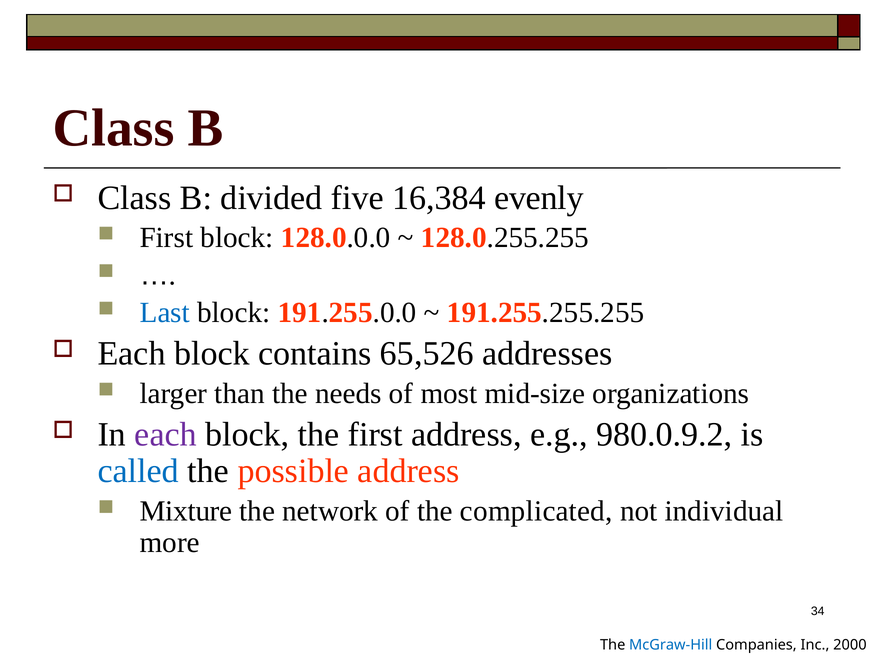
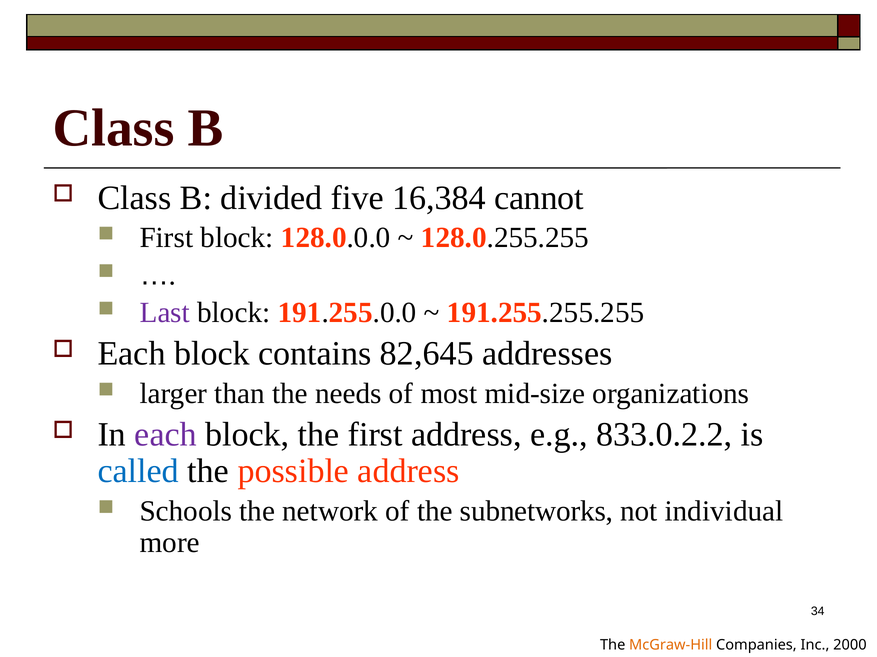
evenly: evenly -> cannot (539, 198)
Last colour: blue -> purple (165, 313)
65,526: 65,526 -> 82,645 (427, 354)
980.0.9.2: 980.0.9.2 -> 833.0.2.2 (664, 435)
Mixture: Mixture -> Schools (186, 512)
complicated: complicated -> subnetworks (536, 512)
McGraw-Hill colour: blue -> orange (671, 645)
